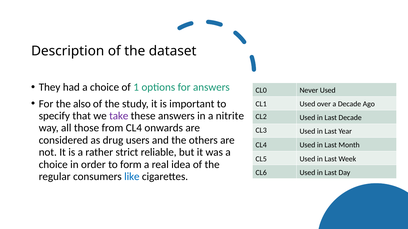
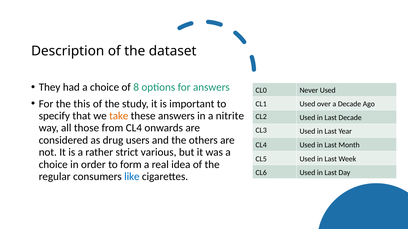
1: 1 -> 8 (136, 88)
also: also -> this (82, 104)
take colour: purple -> orange (119, 116)
reliable: reliable -> various (159, 153)
